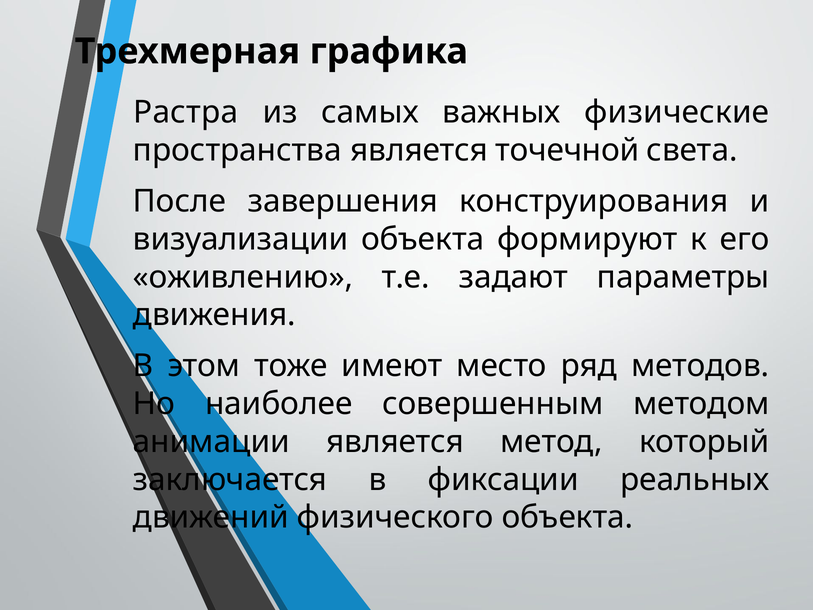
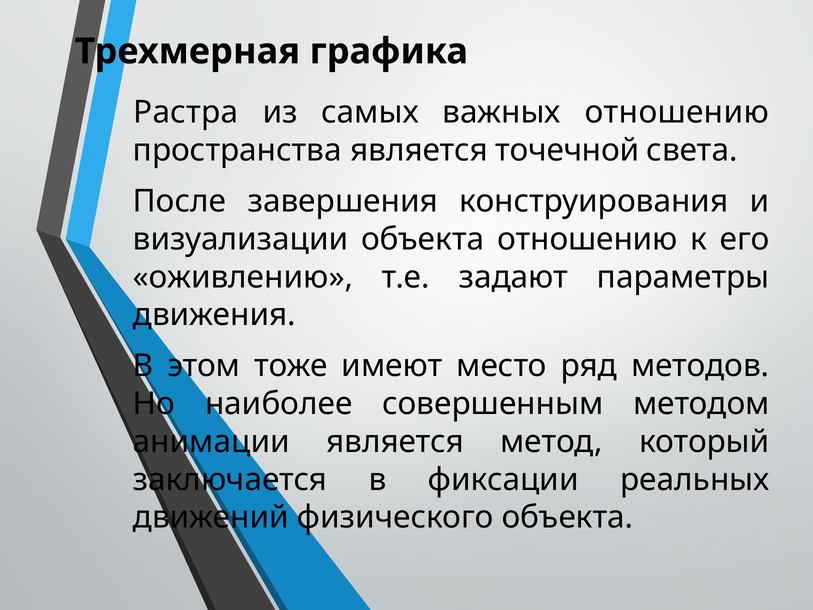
важных физические: физические -> отношению (677, 112)
объекта формируют: формируют -> отношению (587, 239)
